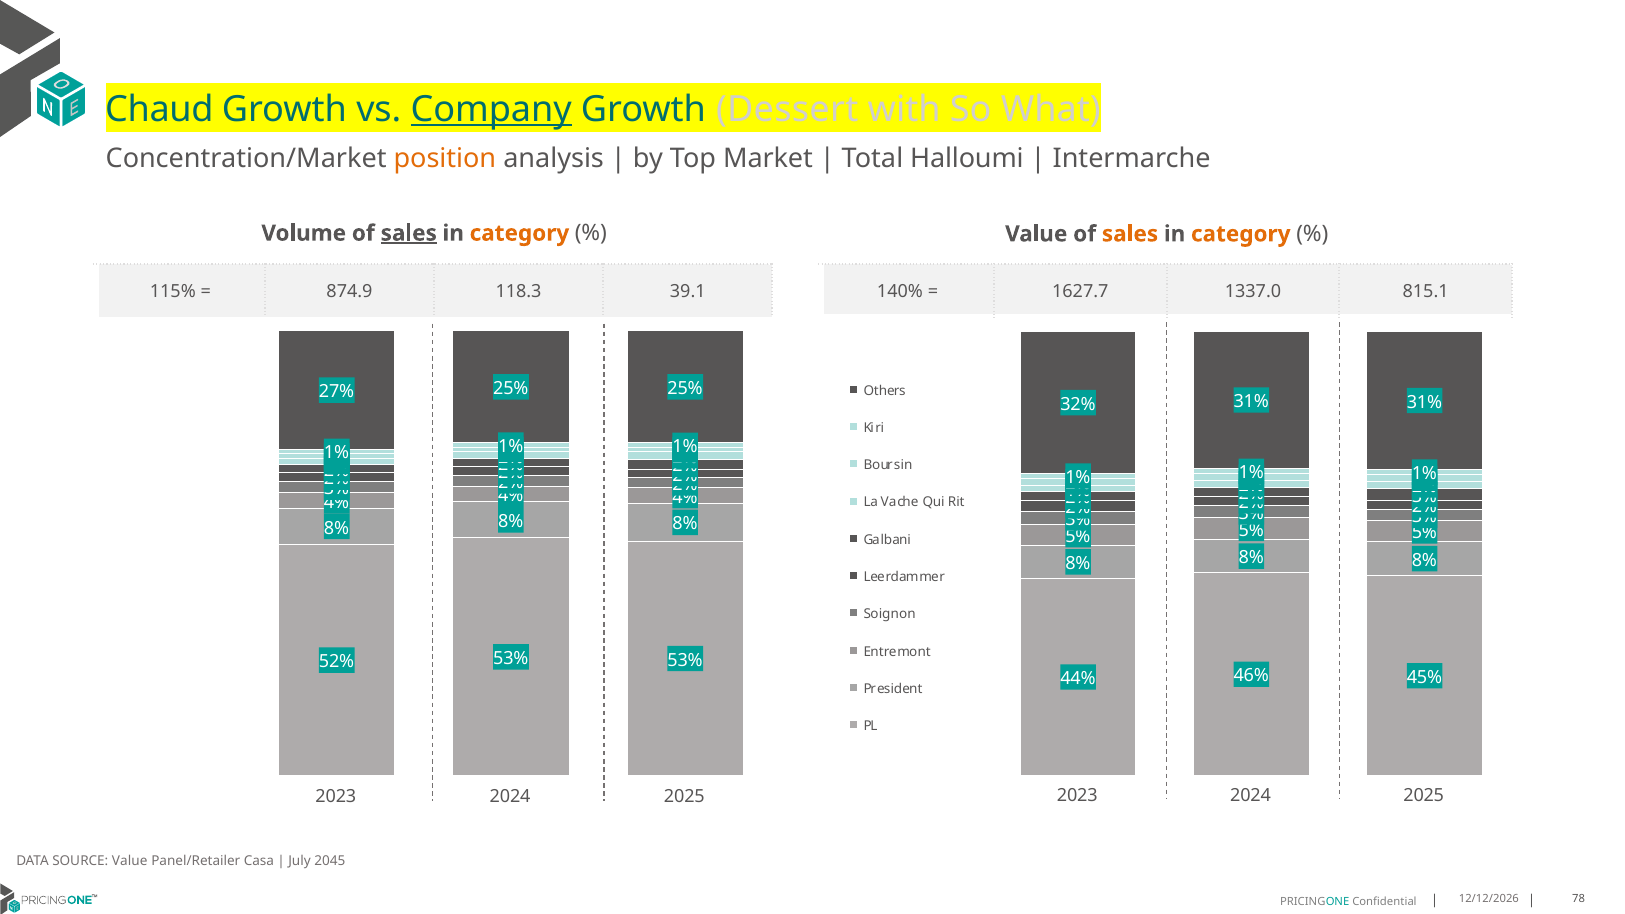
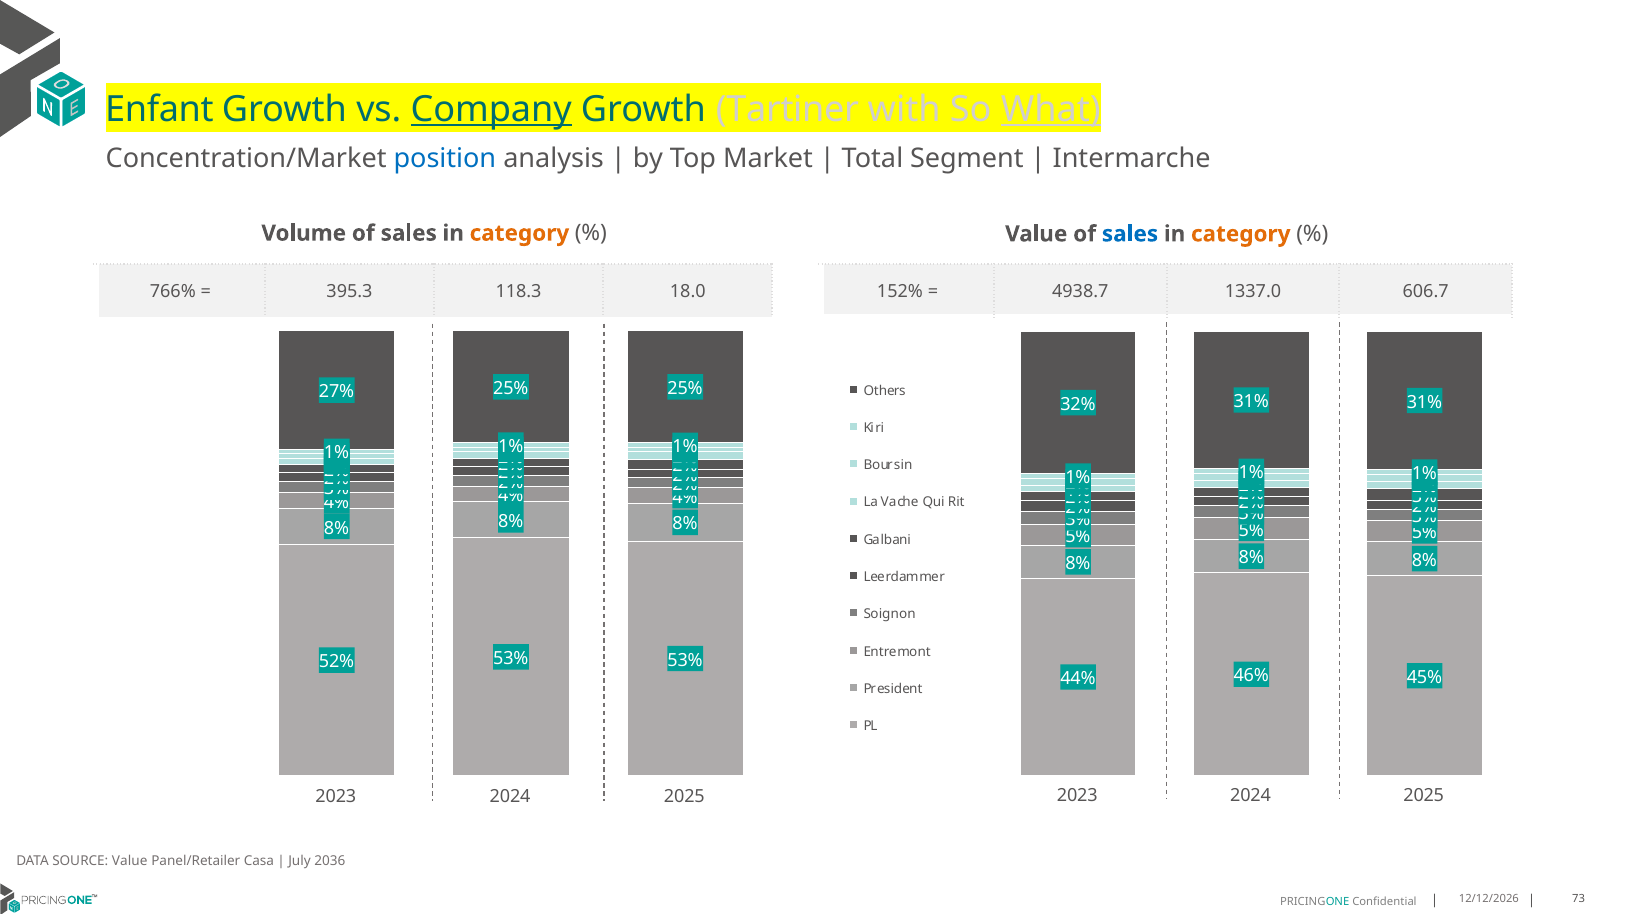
Chaud: Chaud -> Enfant (159, 109)
Dessert: Dessert -> Tartiner (787, 109)
What underline: none -> present (1051, 109)
position colour: orange -> blue (445, 158)
Halloumi: Halloumi -> Segment (967, 158)
sales underline: present -> none (409, 233)
sales colour: orange -> blue (1130, 234)
140%: 140% -> 152% (900, 292)
1627.7: 1627.7 -> 4938.7 (1080, 292)
815.1: 815.1 -> 606.7 (1426, 292)
115%: 115% -> 766% (173, 292)
874.9: 874.9 -> 395.3 (349, 292)
39.1: 39.1 -> 18.0 (688, 292)
2045: 2045 -> 2036 (330, 861)
78: 78 -> 73 (1579, 899)
